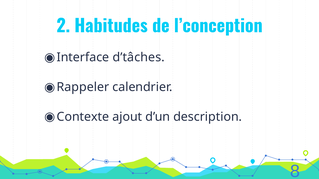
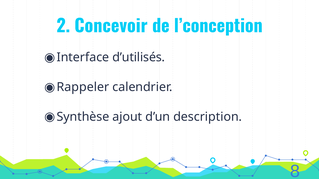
Habitudes: Habitudes -> Concevoir (111, 26)
d’tâches: d’tâches -> d’utilisés (139, 58)
Contexte: Contexte -> Synthèse (83, 117)
